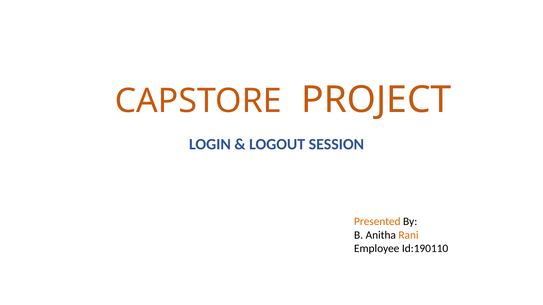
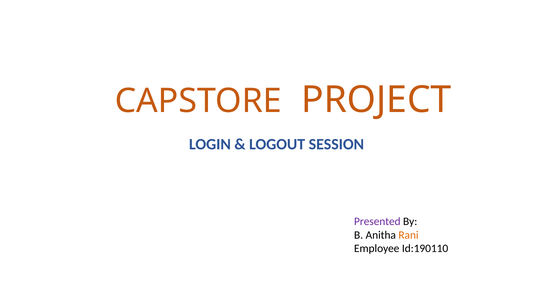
Presented colour: orange -> purple (377, 222)
